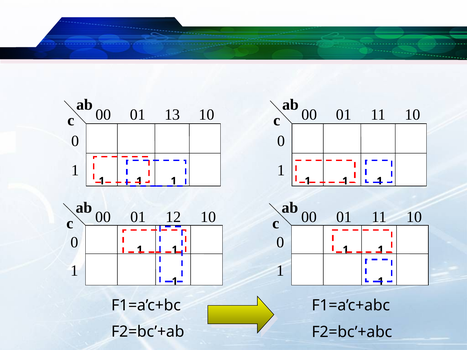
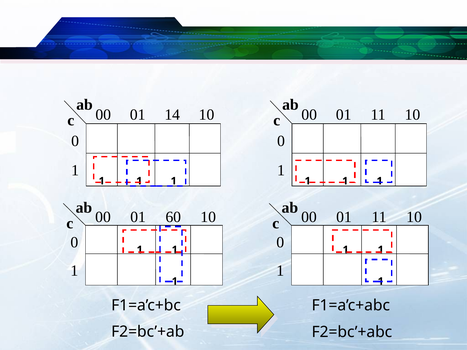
13: 13 -> 14 (172, 115)
12: 12 -> 60 (173, 217)
